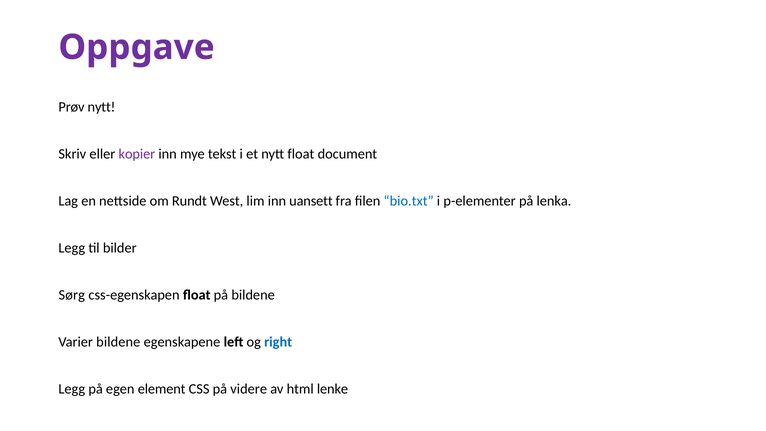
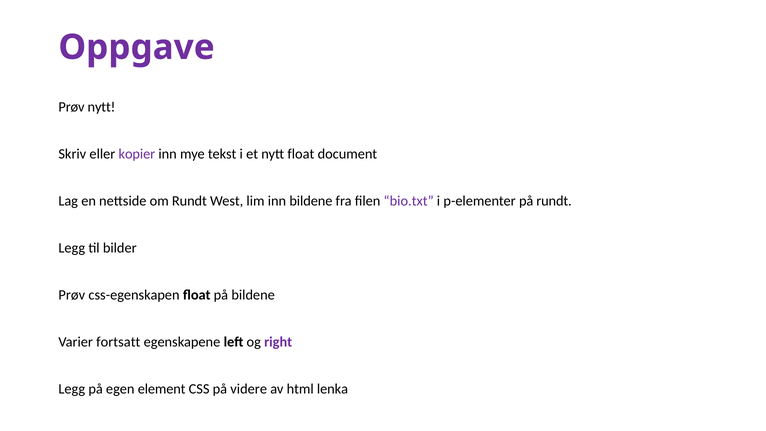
inn uansett: uansett -> bildene (311, 201)
bio.txt colour: blue -> purple (409, 201)
på lenka: lenka -> rundt (554, 201)
Sørg: Sørg -> Prøv (72, 295)
Varier bildene: bildene -> fortsatt (118, 342)
right colour: blue -> purple (278, 342)
lenke: lenke -> lenka (332, 389)
